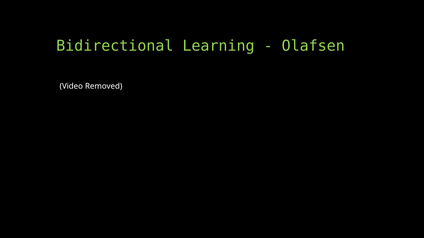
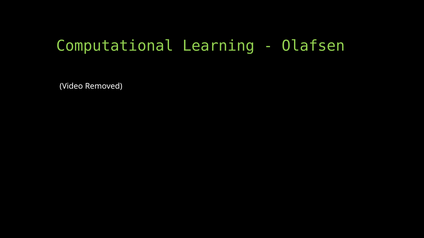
Bidirectional: Bidirectional -> Computational (115, 46)
